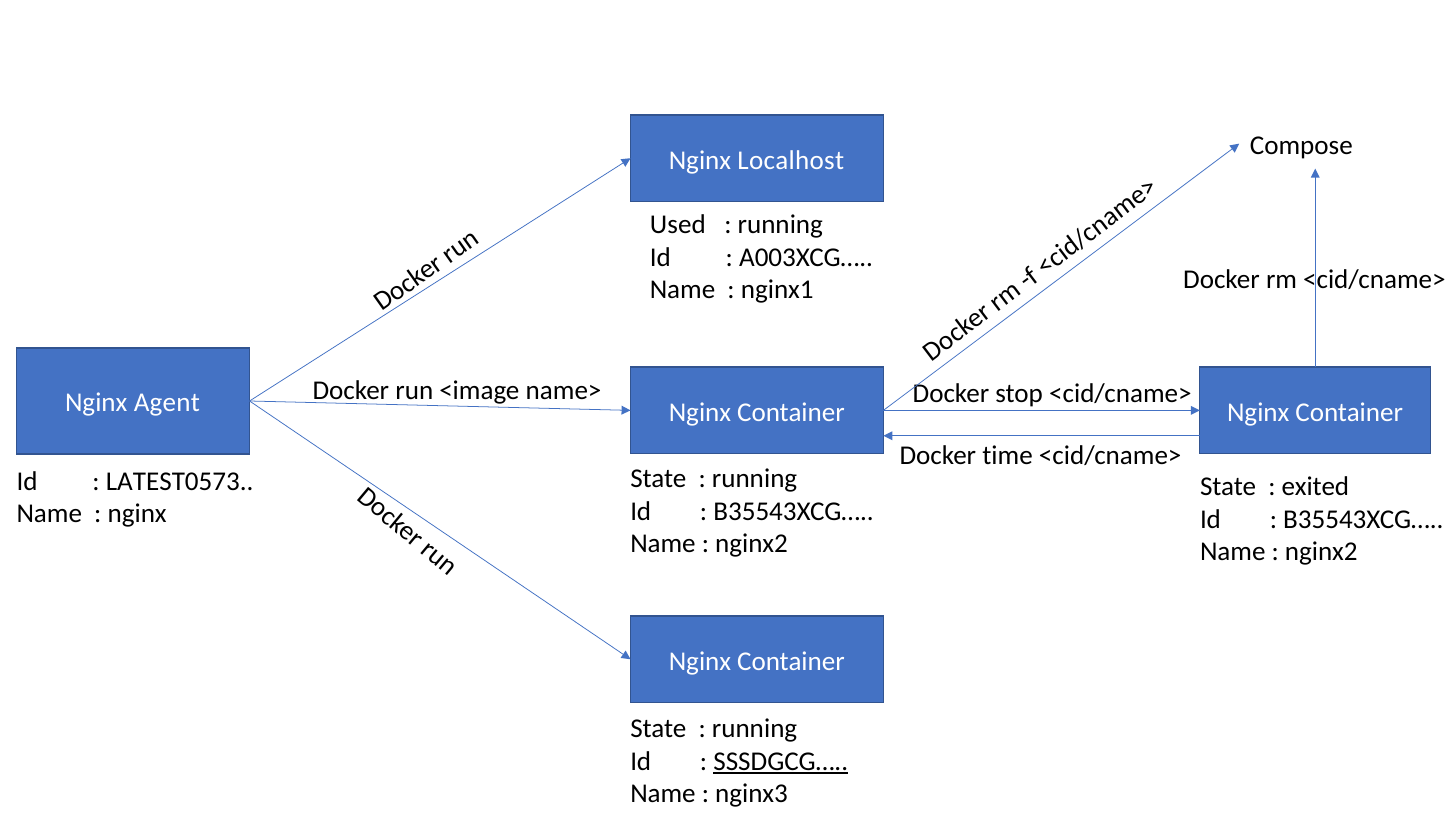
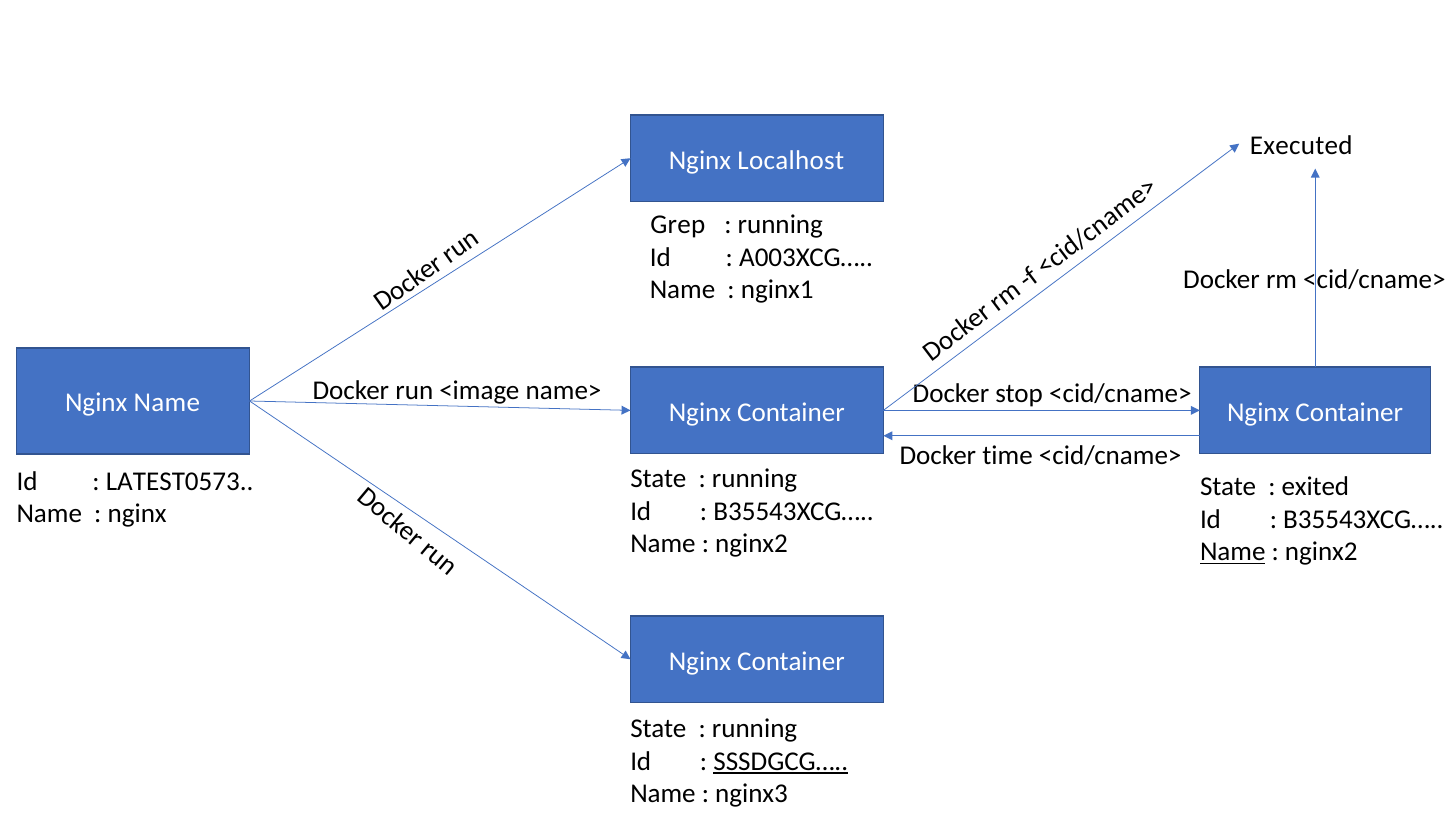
Compose: Compose -> Executed (1301, 146)
Used: Used -> Grep (678, 225)
Nginx Agent: Agent -> Name (167, 403)
Name underline: none -> present (1233, 552)
